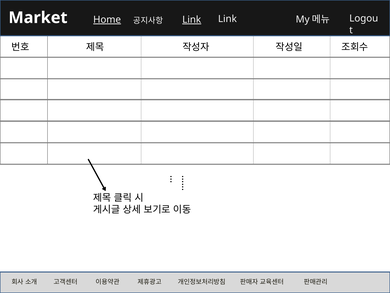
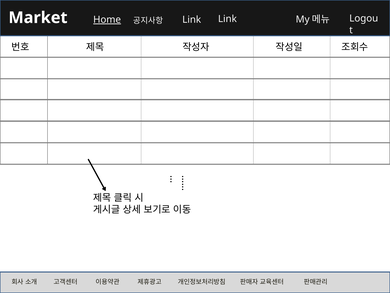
Link underline: present -> none (192, 20)
